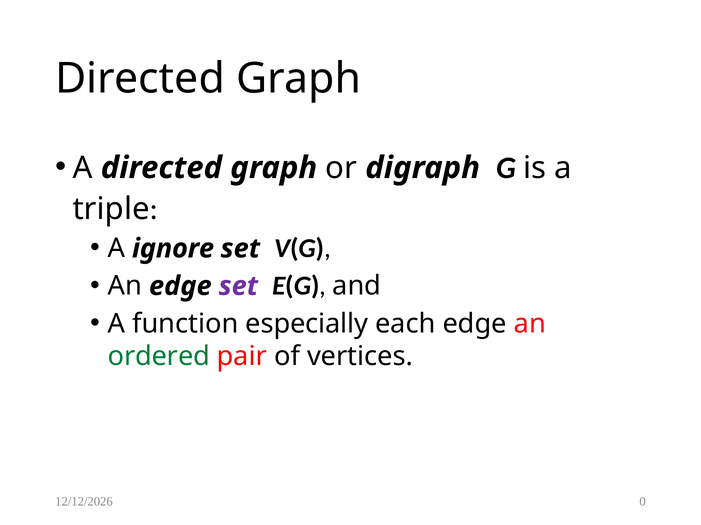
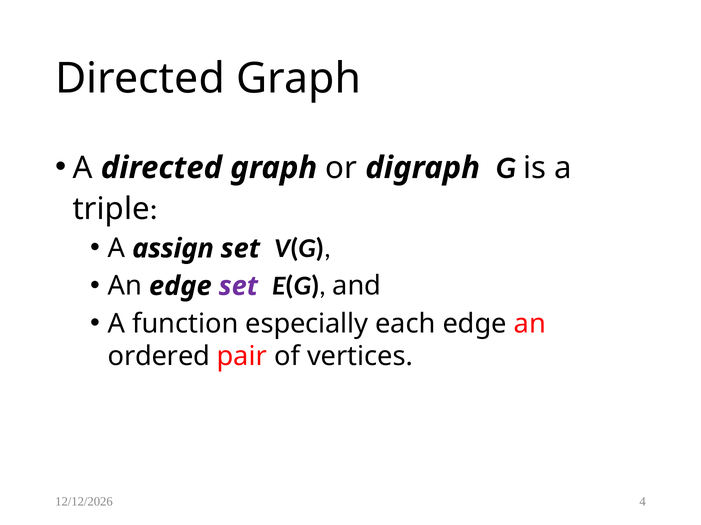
ignore: ignore -> assign (173, 249)
ordered colour: green -> black (159, 357)
0: 0 -> 4 (643, 502)
